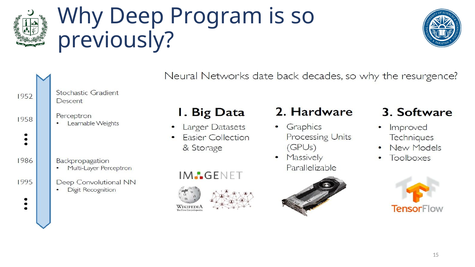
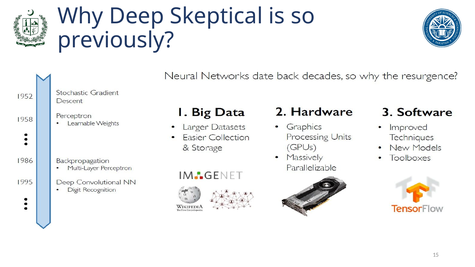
Program: Program -> Skeptical (216, 16)
